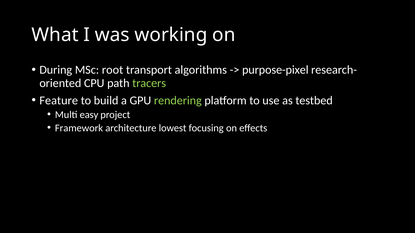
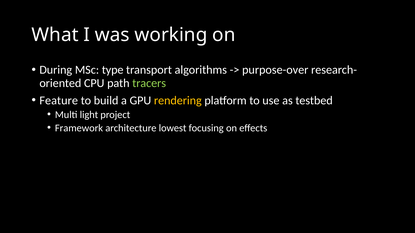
root: root -> type (113, 70)
purpose-pixel: purpose-pixel -> purpose-over (275, 70)
rendering colour: light green -> yellow (178, 101)
easy: easy -> light (89, 115)
